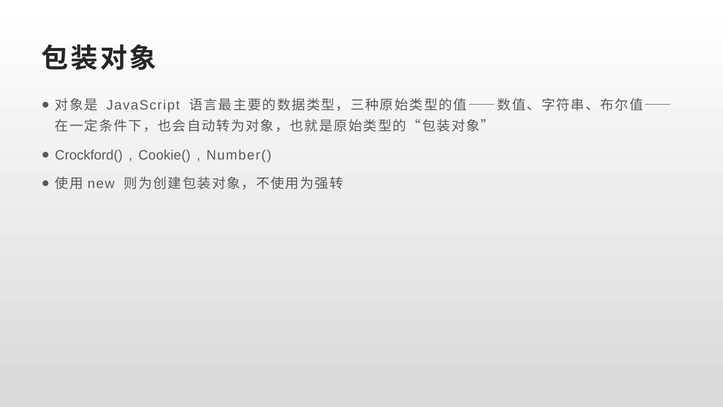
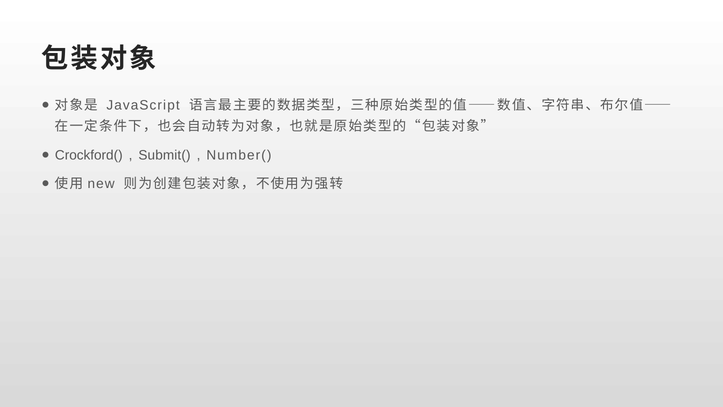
Cookie(: Cookie( -> Submit( (164, 155)
